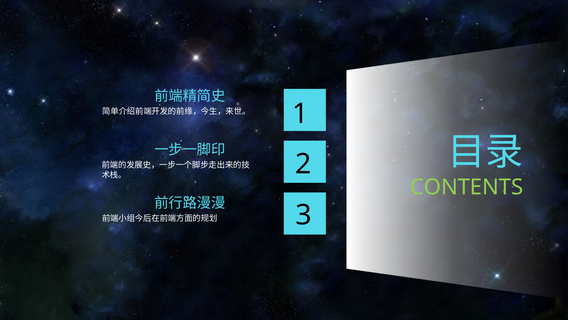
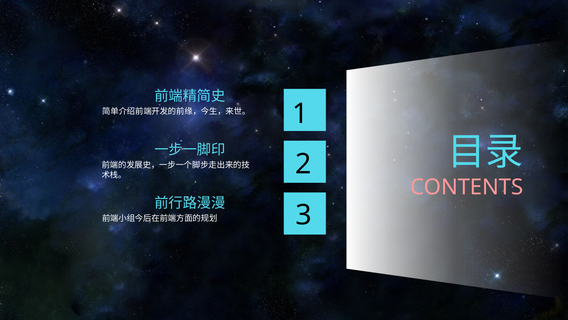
CONTENTS colour: light green -> pink (467, 187)
